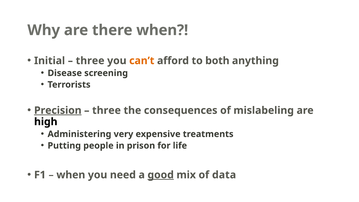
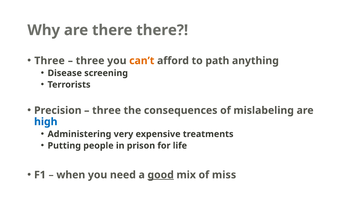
there when: when -> there (162, 30)
Initial: Initial -> Three (50, 61)
both: both -> path (217, 61)
Precision underline: present -> none (58, 110)
high colour: black -> blue (46, 122)
data: data -> miss (224, 175)
